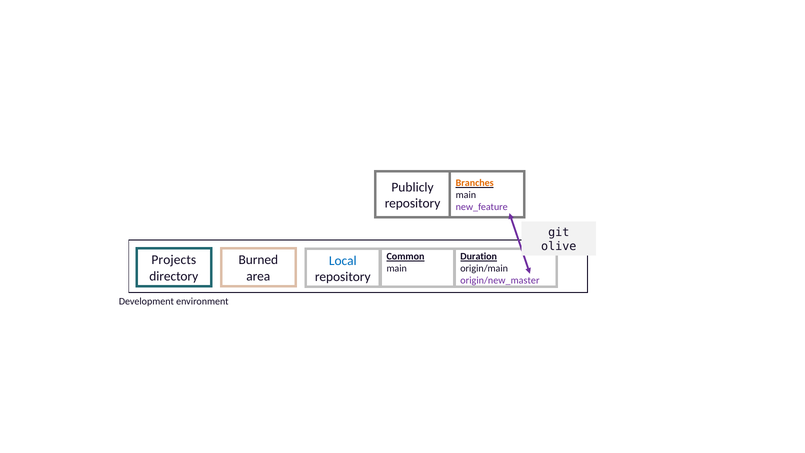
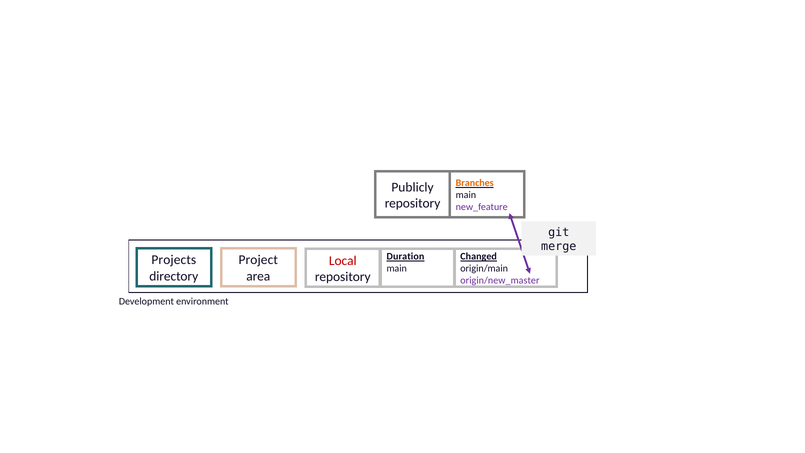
olive: olive -> merge (559, 246)
Common: Common -> Duration (405, 256)
Duration: Duration -> Changed (479, 256)
Burned: Burned -> Project (258, 260)
Local colour: blue -> red (343, 261)
